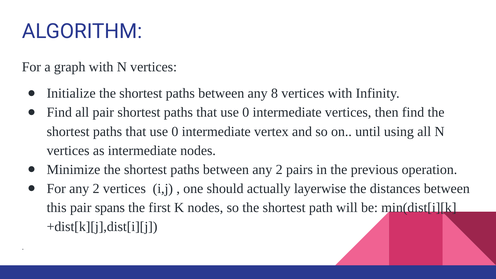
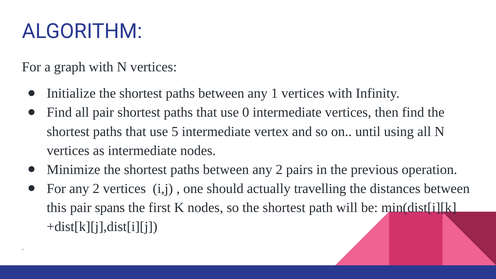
8: 8 -> 1 (274, 93)
0: 0 -> 5 (175, 131)
layerwise: layerwise -> travelling (320, 189)
